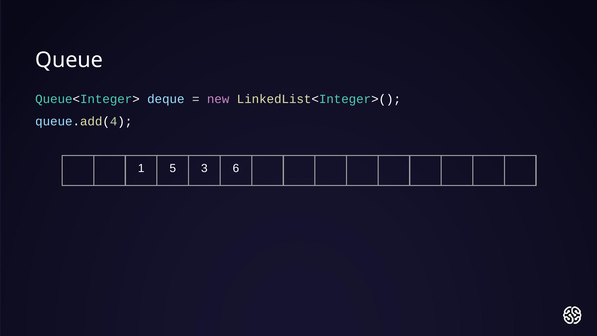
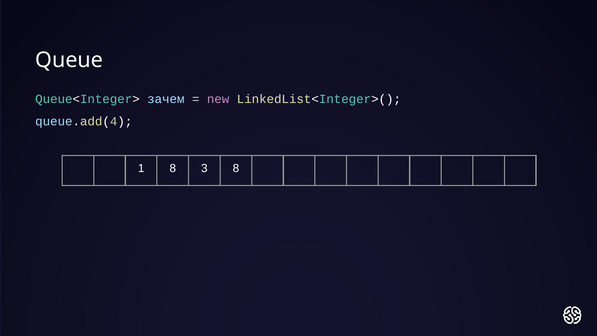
deque: deque -> зачем (166, 99)
1 5: 5 -> 8 (173, 168)
3 6: 6 -> 8 (236, 168)
